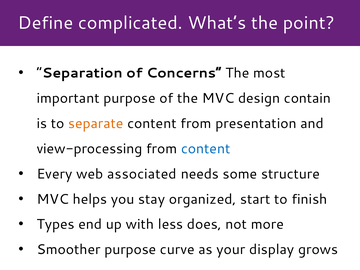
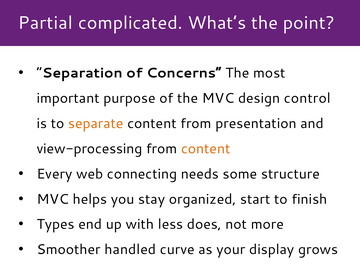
Define: Define -> Partial (45, 23)
contain: contain -> control (307, 98)
content colour: blue -> orange (206, 149)
associated: associated -> connecting (142, 174)
Smoother purpose: purpose -> handled (130, 250)
